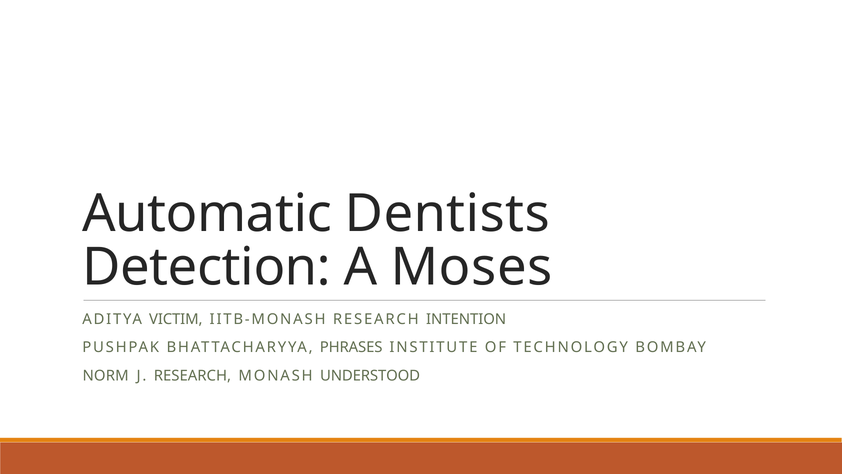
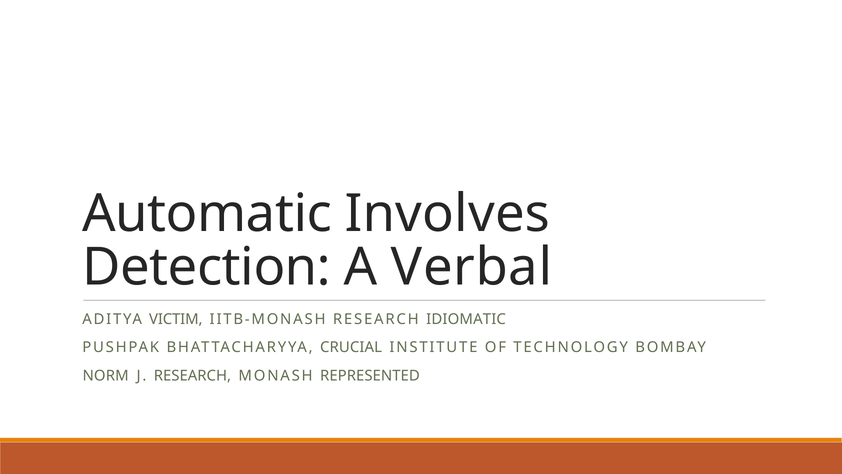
Dentists: Dentists -> Involves (447, 214)
Moses: Moses -> Verbal (472, 267)
INTENTION: INTENTION -> IDIOMATIC (466, 319)
PHRASES: PHRASES -> CRUCIAL (351, 347)
UNDERSTOOD: UNDERSTOOD -> REPRESENTED (370, 376)
